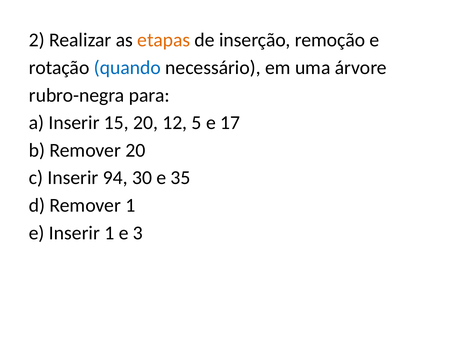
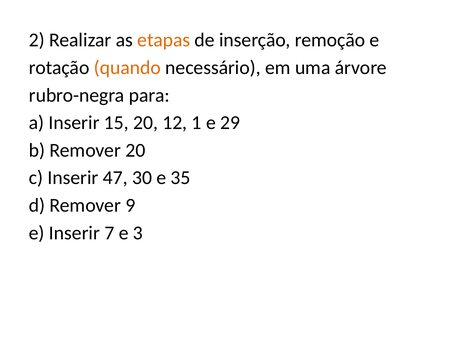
quando colour: blue -> orange (127, 68)
5: 5 -> 1 (197, 123)
17: 17 -> 29 (230, 123)
94: 94 -> 47 (115, 178)
Remover 1: 1 -> 9 (130, 205)
Inserir 1: 1 -> 7 (109, 233)
